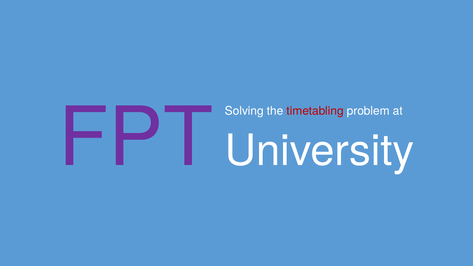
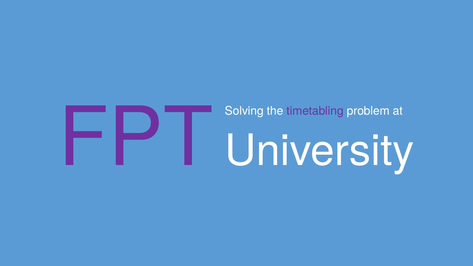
timetabling colour: red -> purple (315, 111)
